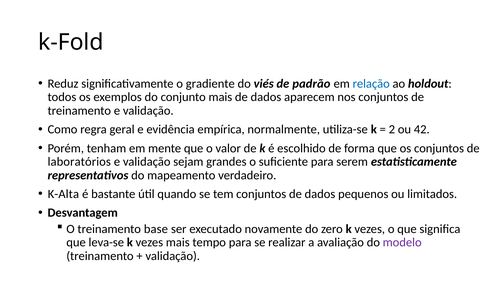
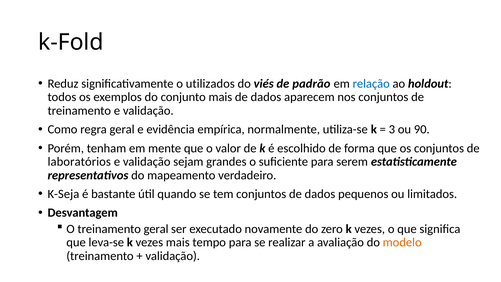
gradiente: gradiente -> utilizados (210, 84)
2: 2 -> 3 (392, 129)
42: 42 -> 90 (422, 129)
K-Alta: K-Alta -> K-Seja (63, 194)
treinamento base: base -> geral (156, 229)
modelo colour: purple -> orange (402, 242)
